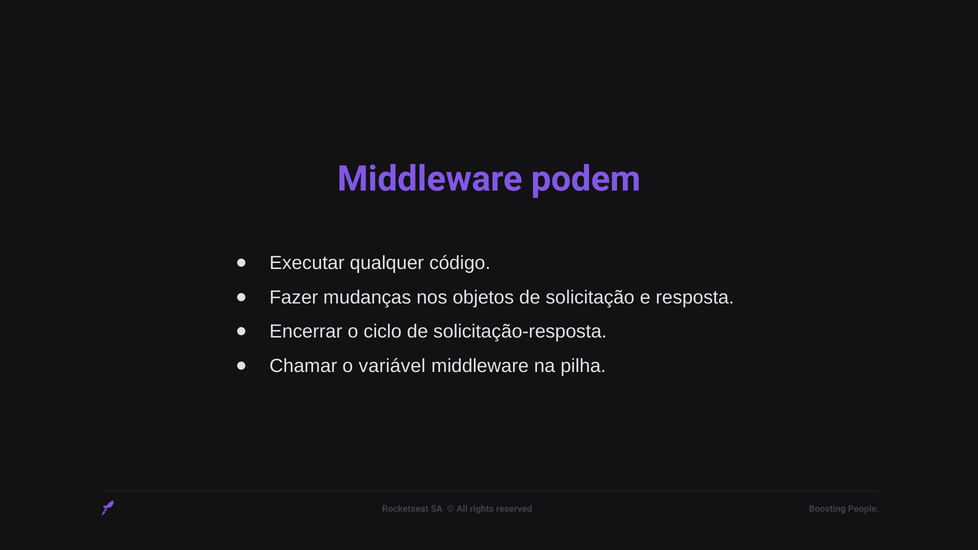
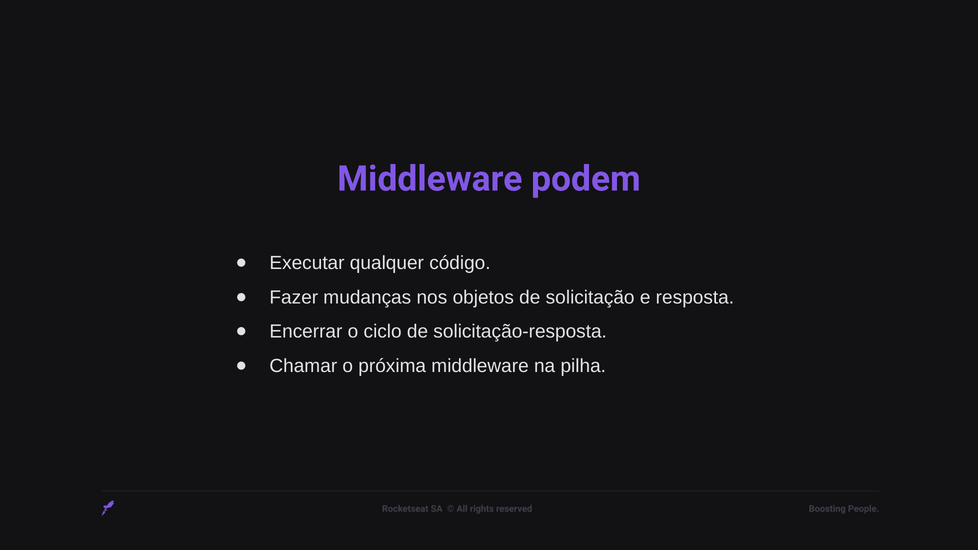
variável: variável -> próxima (392, 366)
